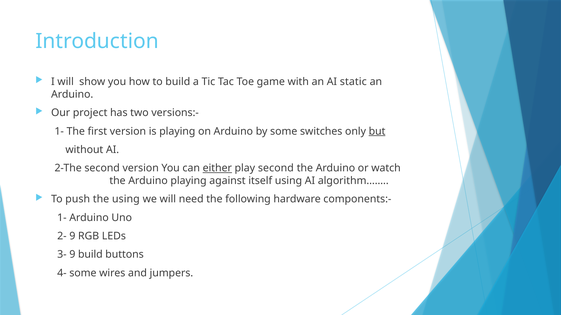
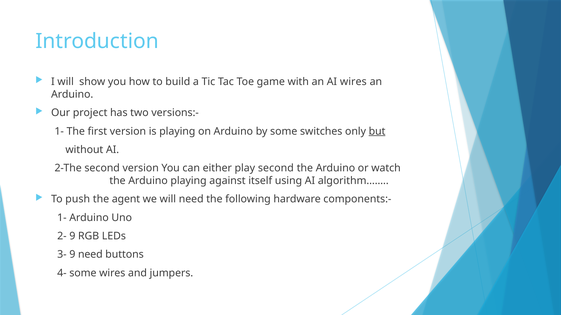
AI static: static -> wires (353, 82)
either underline: present -> none (217, 168)
the using: using -> agent (126, 199)
9 build: build -> need (90, 255)
